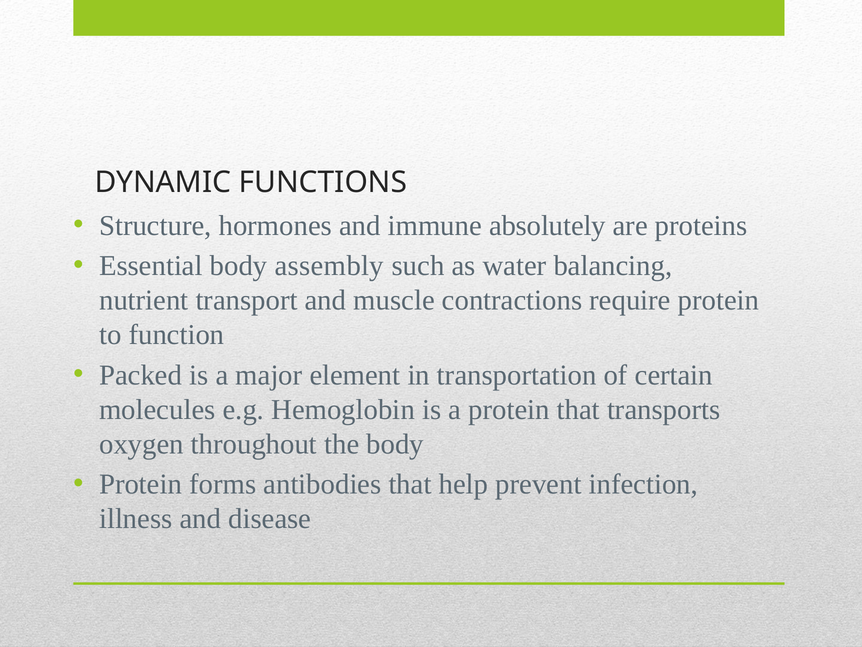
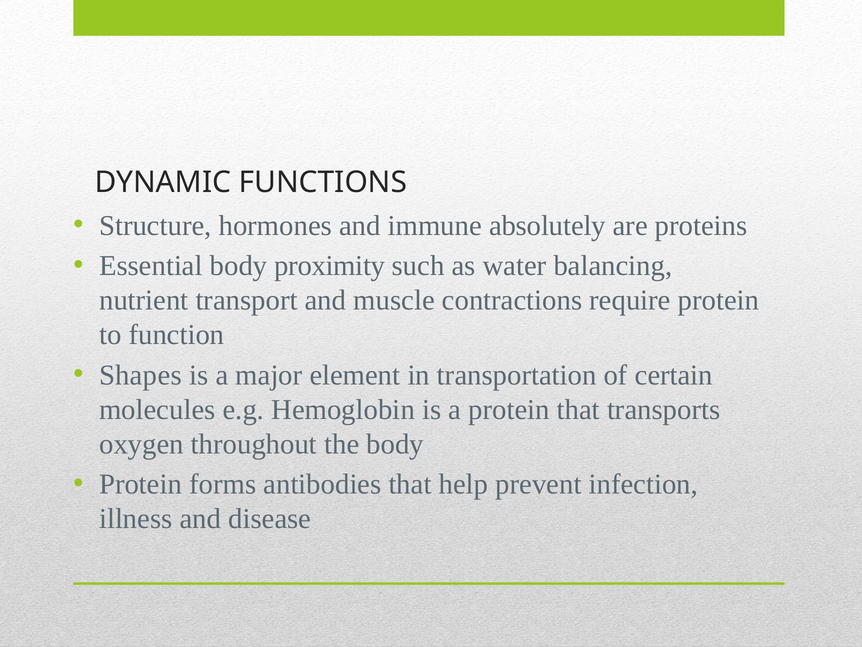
assembly: assembly -> proximity (330, 266)
Packed: Packed -> Shapes (140, 375)
